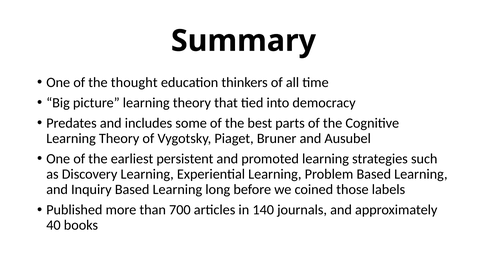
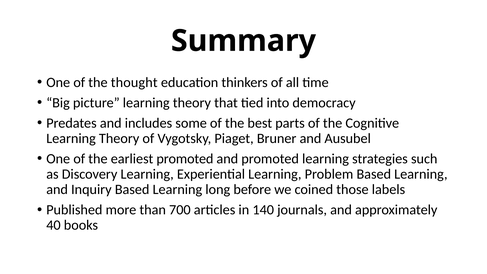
earliest persistent: persistent -> promoted (185, 159)
